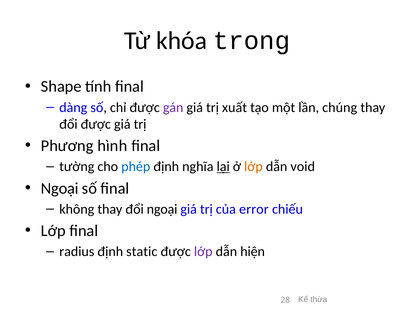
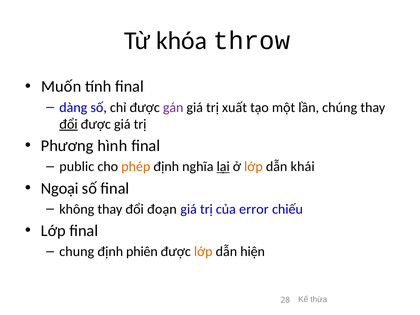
trong: trong -> throw (252, 41)
Shape: Shape -> Muốn (61, 87)
đổi underline: none -> present (68, 124)
tường: tường -> public (77, 167)
phép colour: blue -> orange (136, 167)
void: void -> khái (303, 167)
đổi ngoại: ngoại -> đoạn (162, 209)
radius: radius -> chung (77, 252)
static: static -> phiên (142, 252)
lớp colour: purple -> orange (203, 252)
